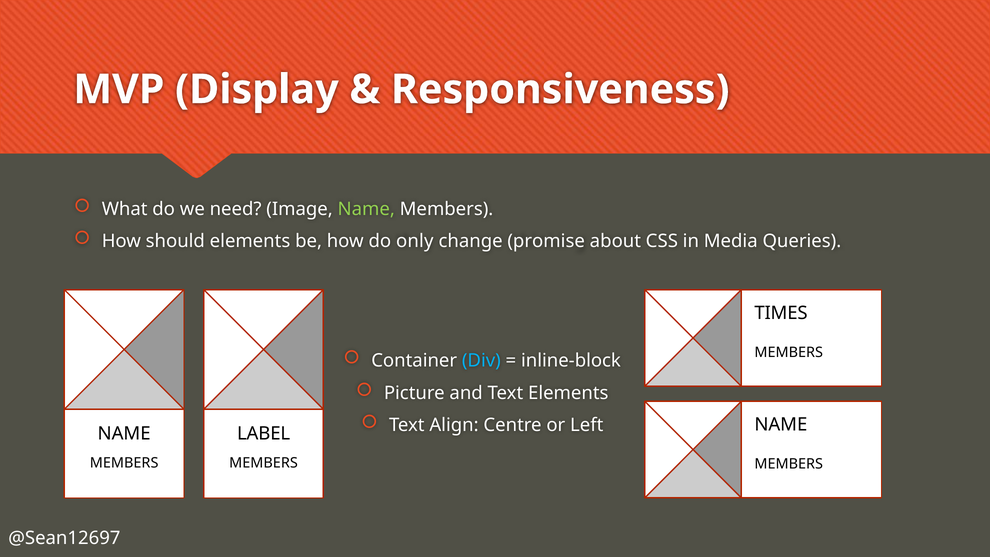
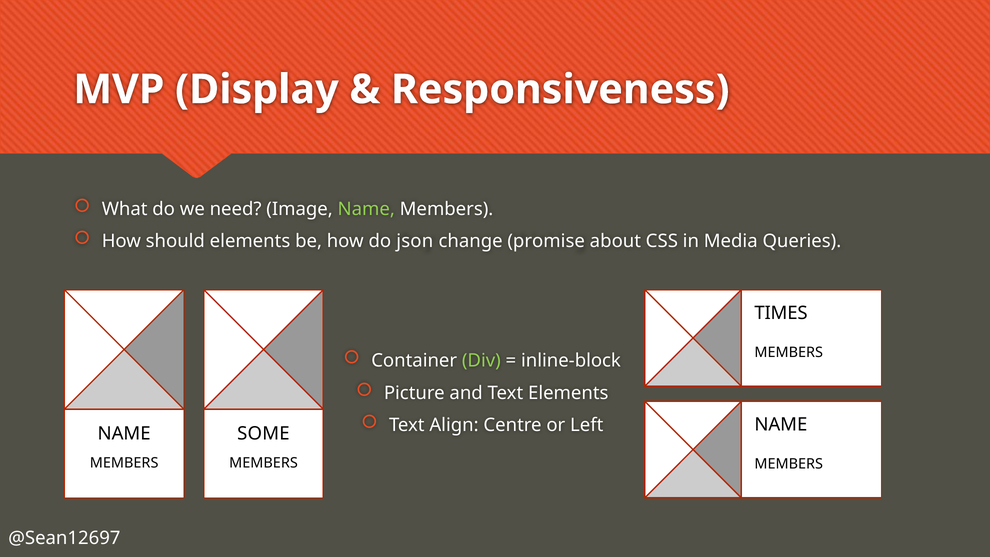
only: only -> json (415, 241)
Div colour: light blue -> light green (481, 361)
LABEL: LABEL -> SOME (263, 434)
